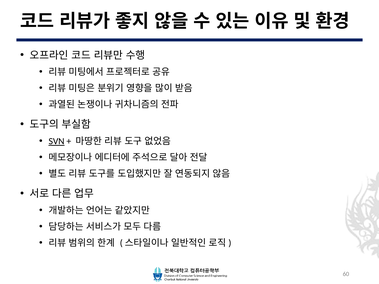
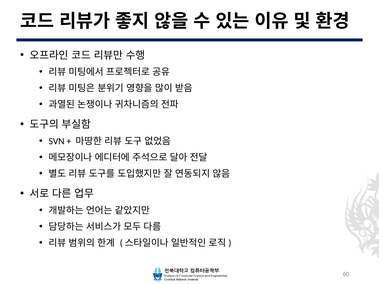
SVN underline: present -> none (57, 141)
